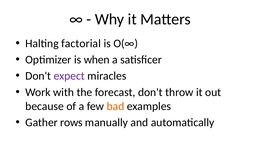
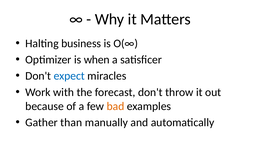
factorial: factorial -> business (81, 43)
expect colour: purple -> blue (69, 76)
rows: rows -> than (71, 122)
